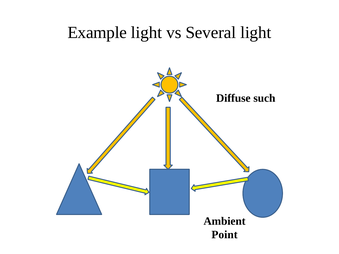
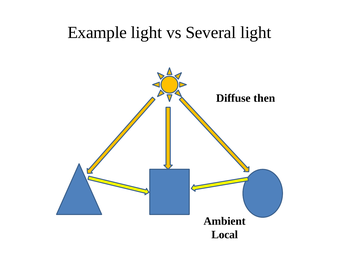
such: such -> then (264, 98)
Point: Point -> Local (225, 235)
